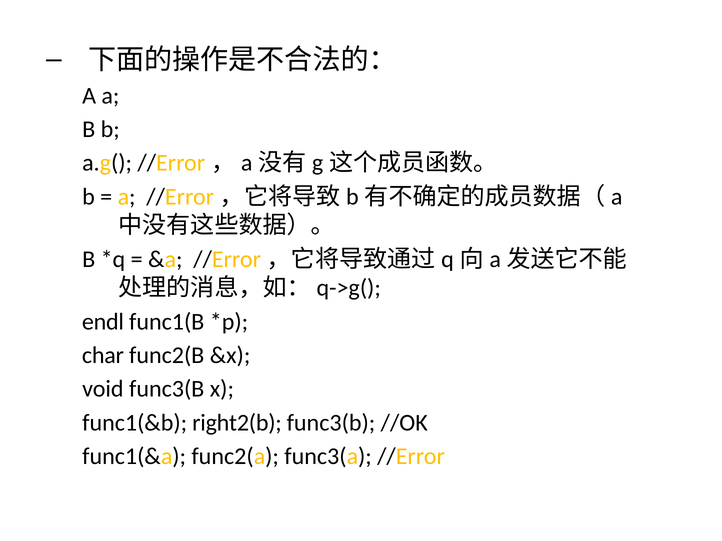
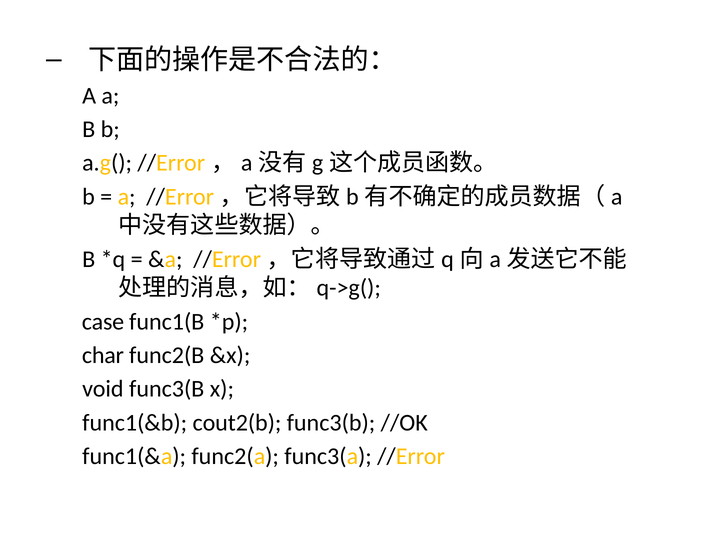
endl: endl -> case (103, 322)
right2(b: right2(b -> cout2(b (237, 423)
